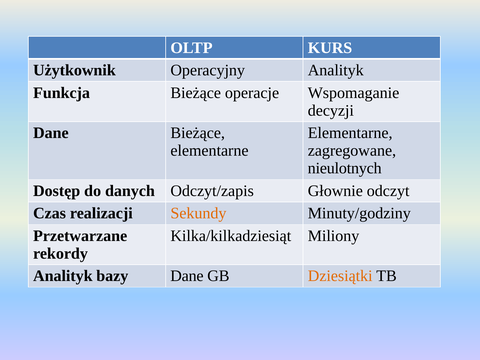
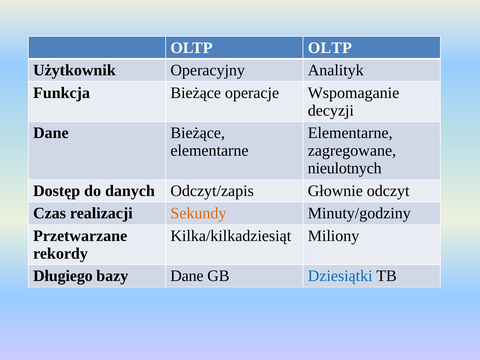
OLTP KURS: KURS -> OLTP (330, 48)
Analityk: Analityk -> Długiego (63, 276)
Dziesiątki colour: orange -> blue (340, 276)
